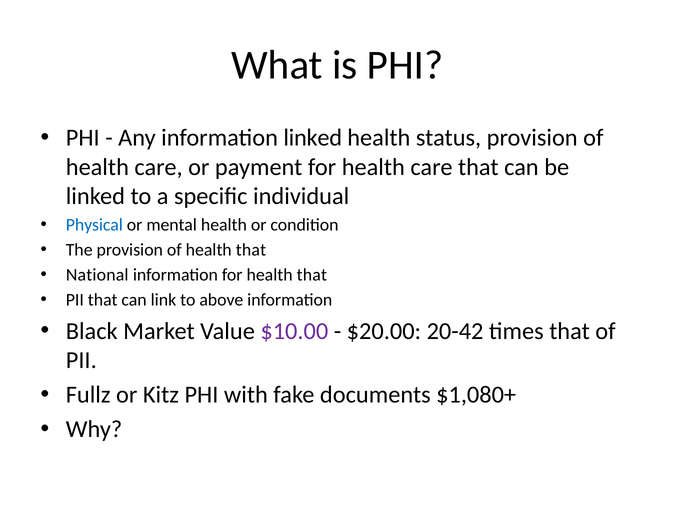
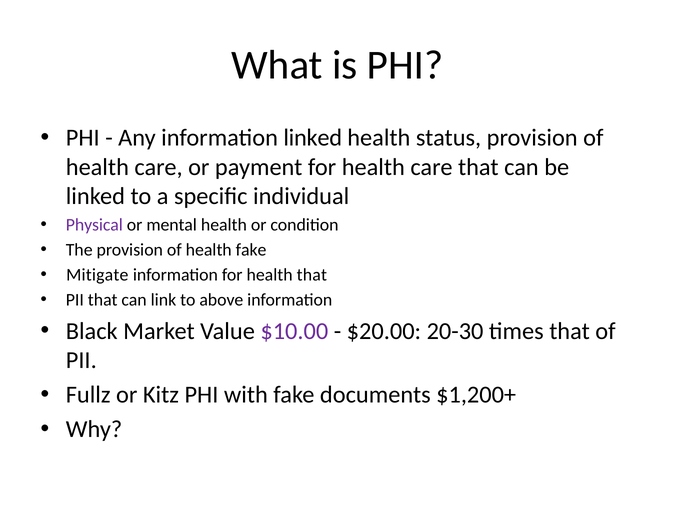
Physical colour: blue -> purple (94, 225)
of health that: that -> fake (251, 250)
National: National -> Mitigate (97, 275)
20-42: 20-42 -> 20-30 (455, 331)
$1,080+: $1,080+ -> $1,200+ (476, 395)
